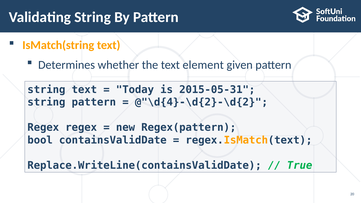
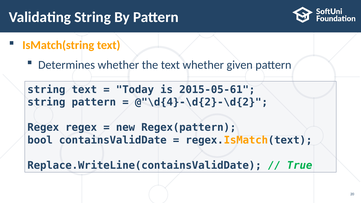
text element: element -> whether (203, 65)
2015-05-31: 2015-05-31 -> 2015-05-61 (217, 90)
